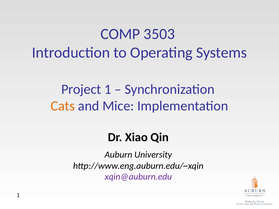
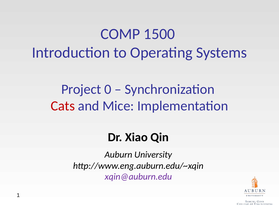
3503: 3503 -> 1500 (159, 34)
Project 1: 1 -> 0 (108, 89)
Cats colour: orange -> red (63, 106)
